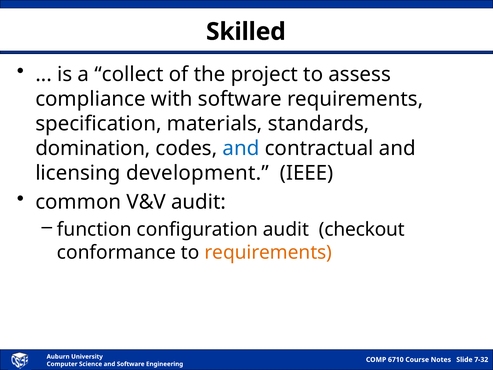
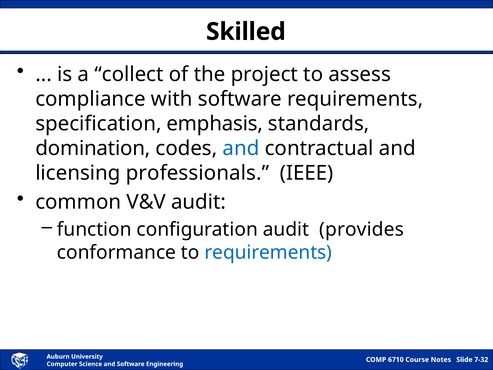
materials: materials -> emphasis (215, 124)
development: development -> professionals (197, 173)
checkout: checkout -> provides (362, 229)
requirements colour: orange -> blue (268, 252)
